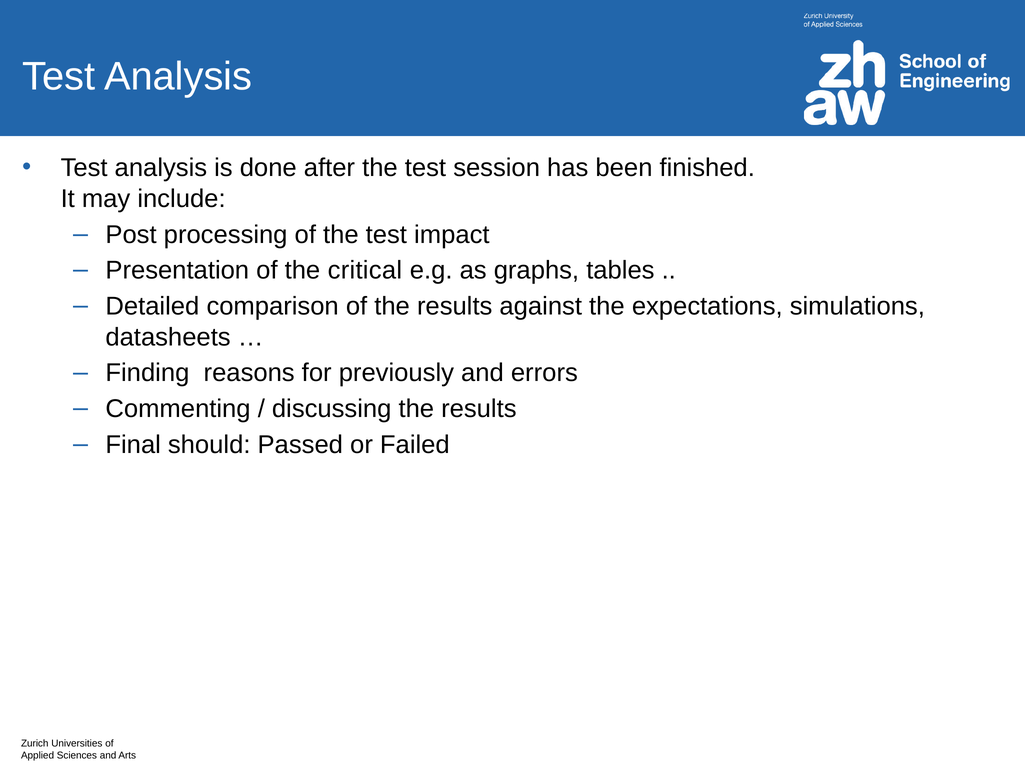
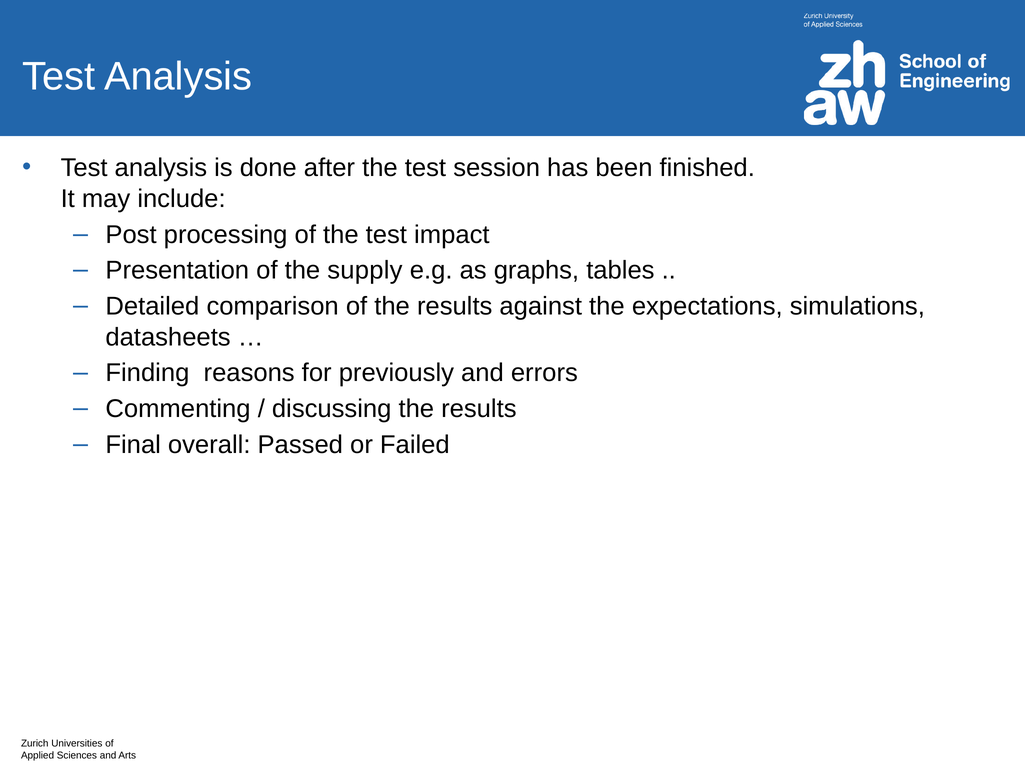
critical: critical -> supply (365, 270)
should: should -> overall (209, 445)
